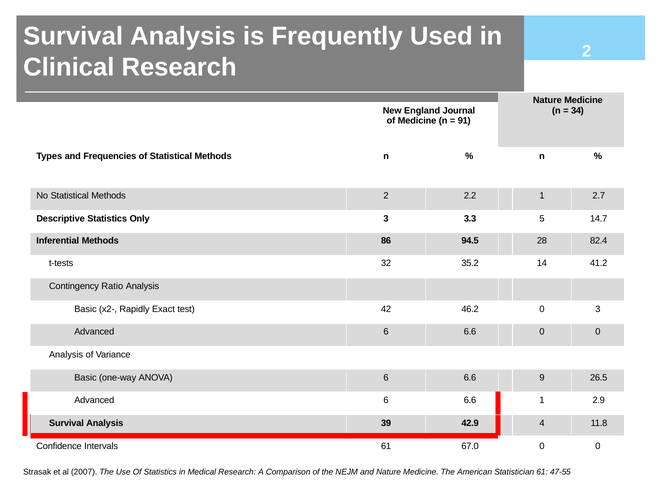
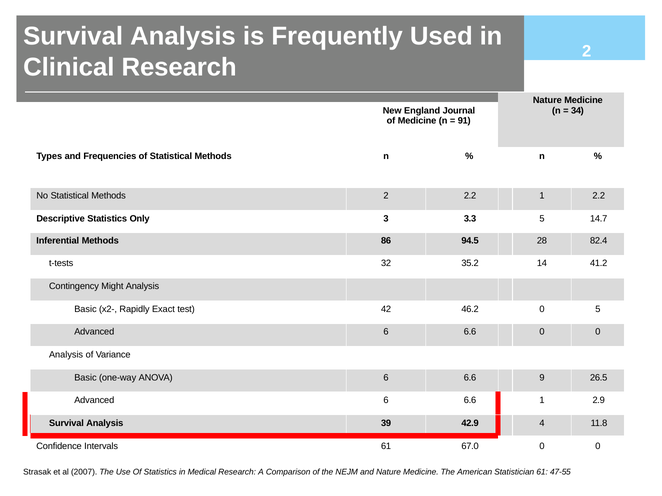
1 2.7: 2.7 -> 2.2 (599, 196)
Ratio: Ratio -> Might (112, 287)
0 3: 3 -> 5 (598, 309)
